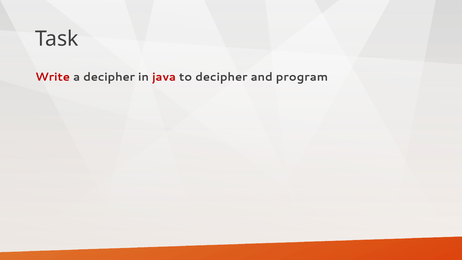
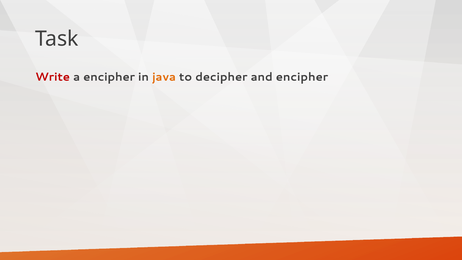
a decipher: decipher -> encipher (109, 77)
java colour: red -> orange (164, 77)
and program: program -> encipher (302, 77)
